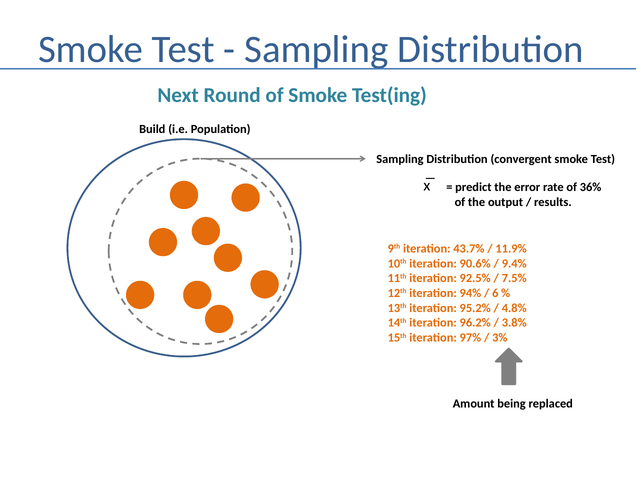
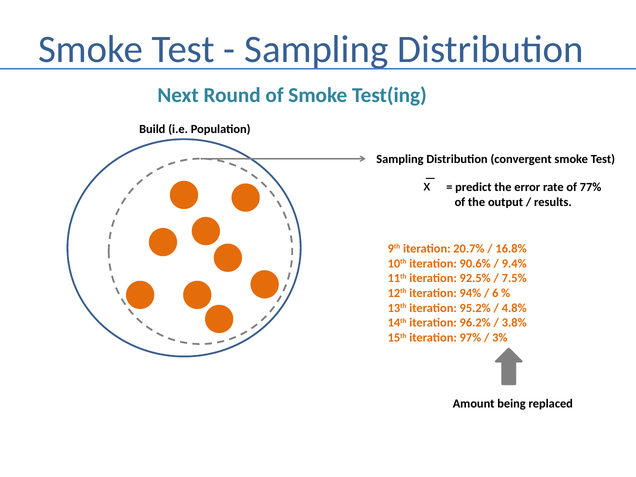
36%: 36% -> 77% (591, 187)
43.7%: 43.7% -> 20.7% (469, 249)
11.9%: 11.9% -> 16.8% (511, 249)
